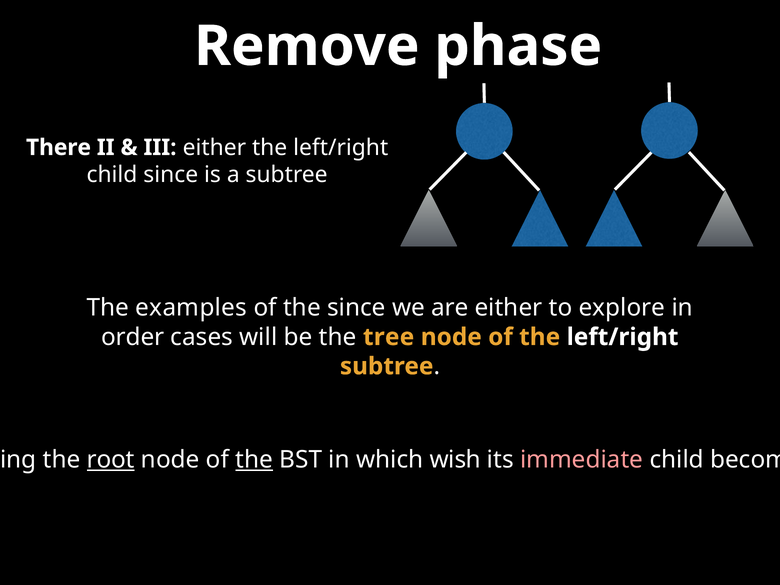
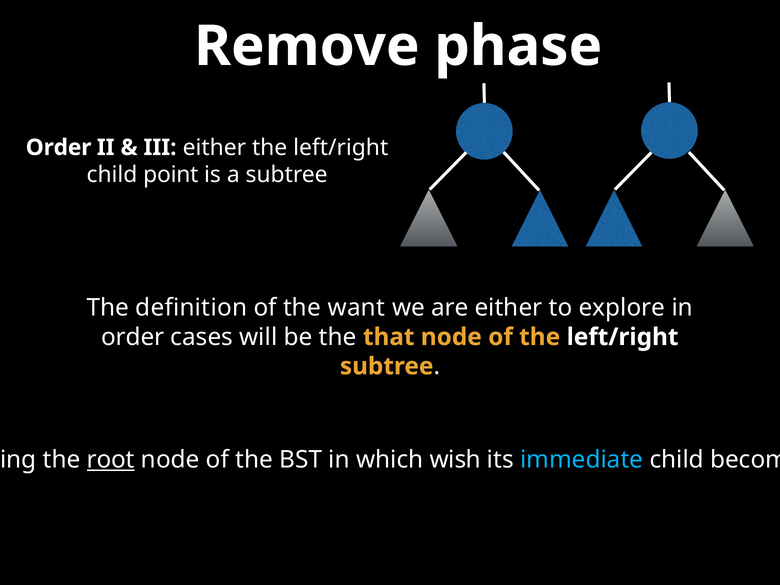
There: There -> Order (59, 147)
child since: since -> point (171, 175)
examples: examples -> definition (191, 308)
the since: since -> want (356, 308)
the tree: tree -> that (389, 337)
the underline: present -> none (254, 460)
immediate colour: pink -> light blue (582, 460)
